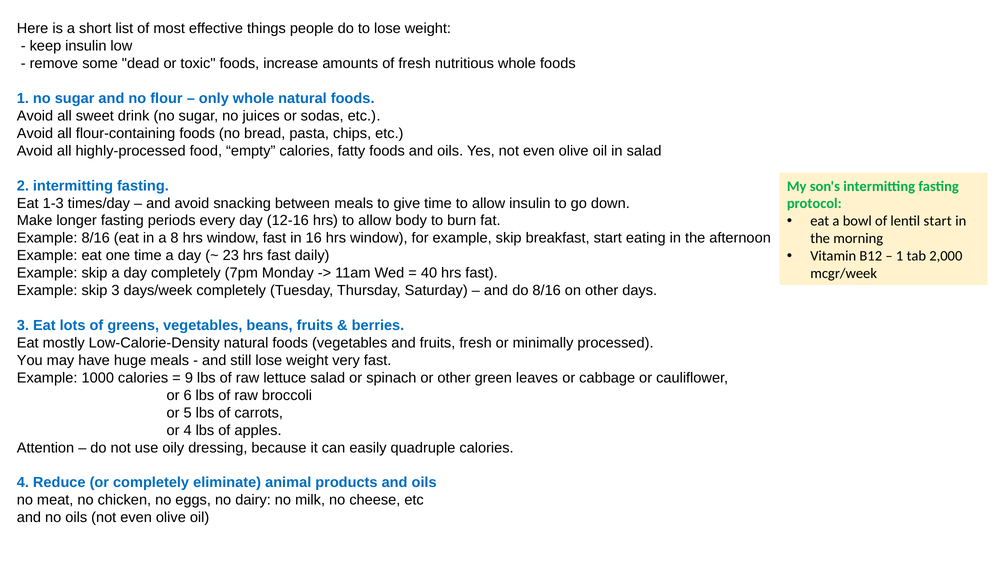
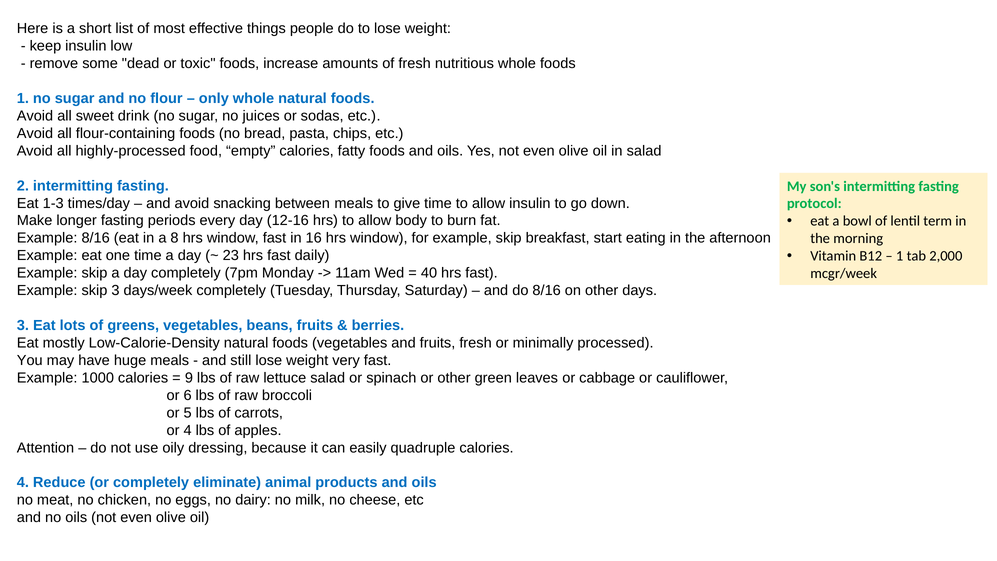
lentil start: start -> term (938, 221)
